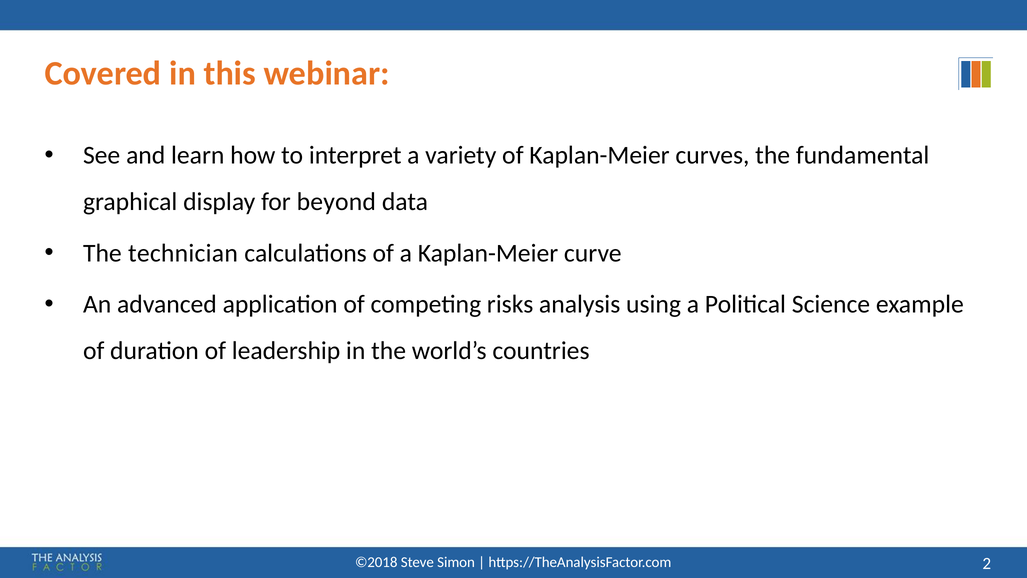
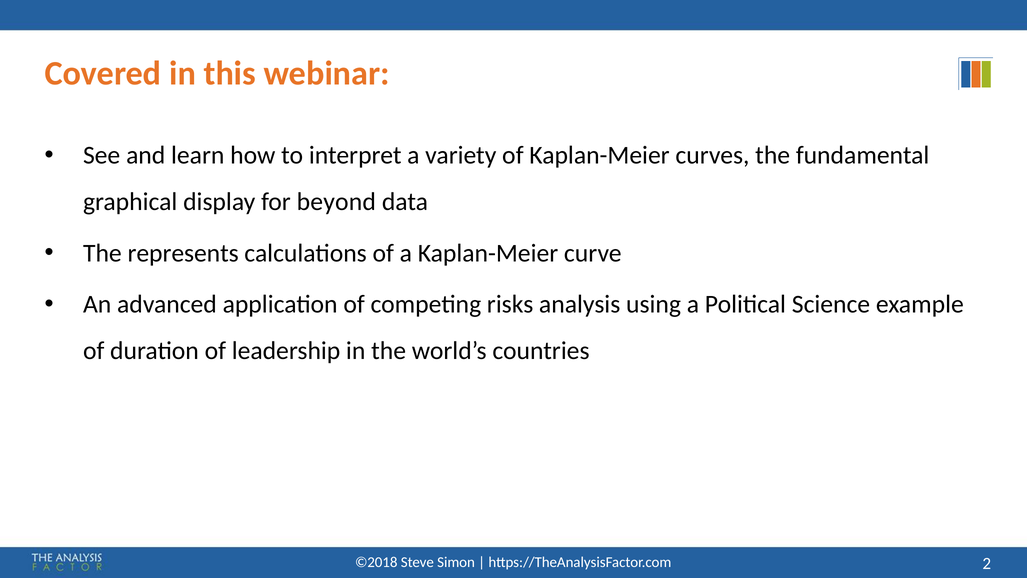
technician: technician -> represents (183, 253)
